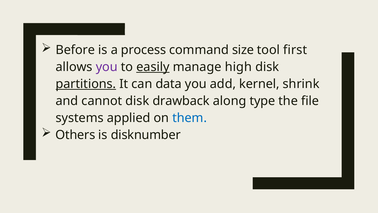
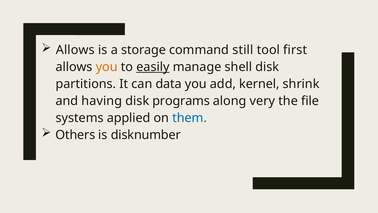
Before: Before -> Allows (75, 50)
process: process -> storage (144, 50)
size: size -> still (243, 50)
you colour: purple -> orange (107, 67)
high: high -> shell (238, 67)
partitions underline: present -> none (86, 84)
cannot: cannot -> having (102, 101)
drawback: drawback -> programs (181, 101)
type: type -> very (262, 101)
